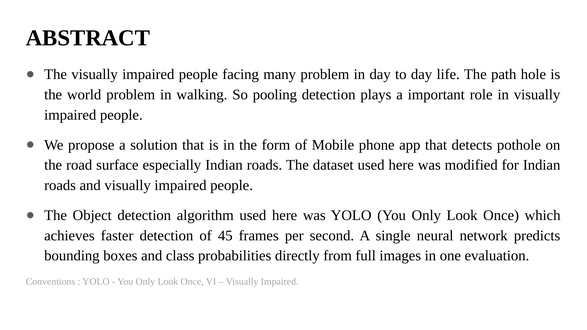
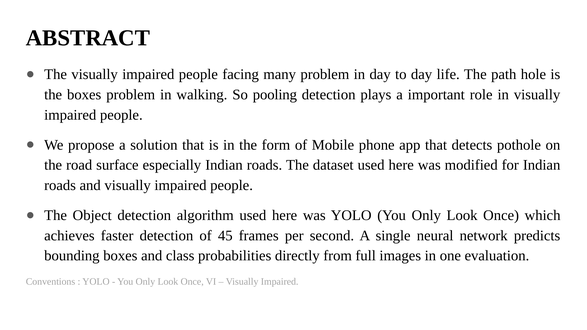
the world: world -> boxes (84, 95)
